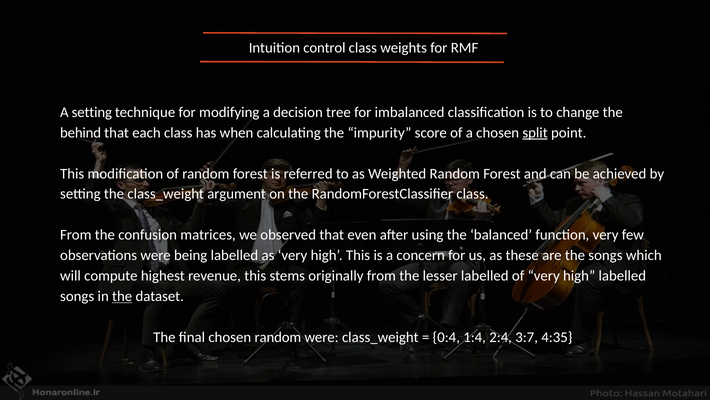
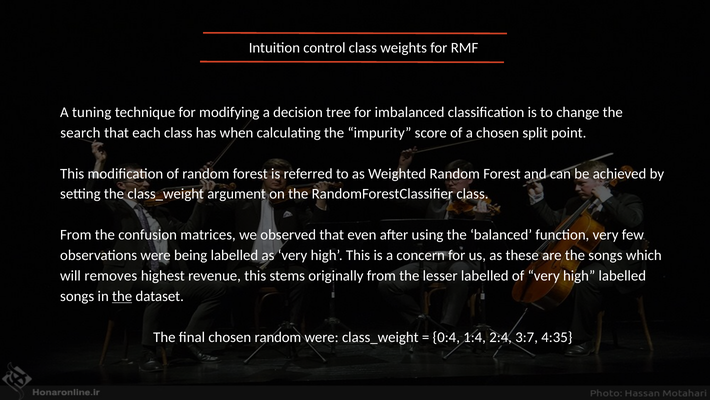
A setting: setting -> tuning (92, 112)
behind: behind -> search (80, 133)
split underline: present -> none (535, 133)
compute: compute -> removes (111, 275)
